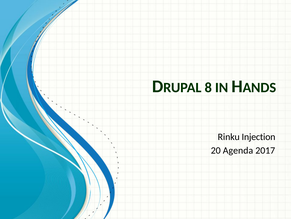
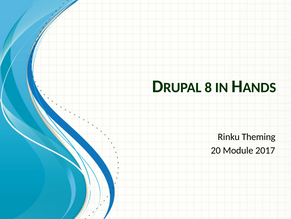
Injection: Injection -> Theming (259, 136)
Agenda: Agenda -> Module (238, 150)
